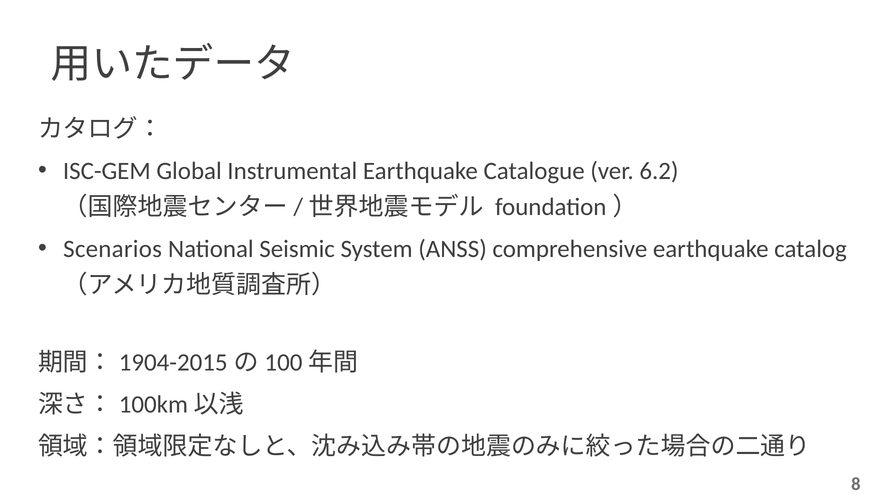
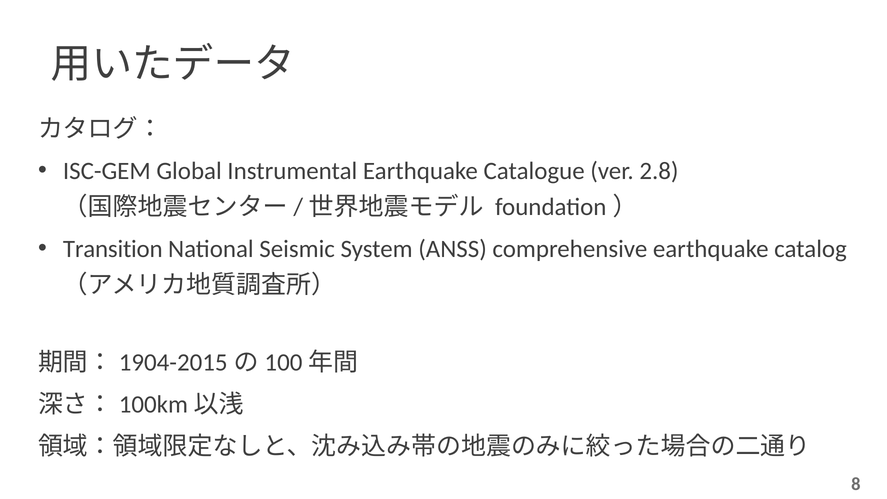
6.2: 6.2 -> 2.8 (659, 171)
Scenarios: Scenarios -> Transition (113, 249)
